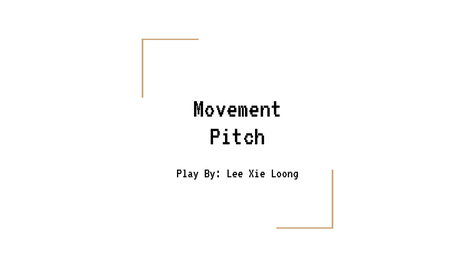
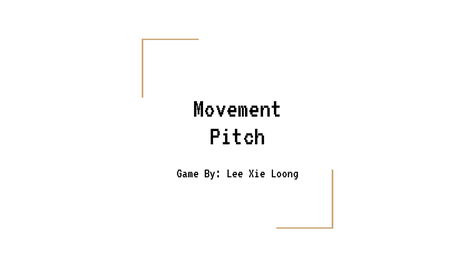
Play: Play -> Game (188, 173)
